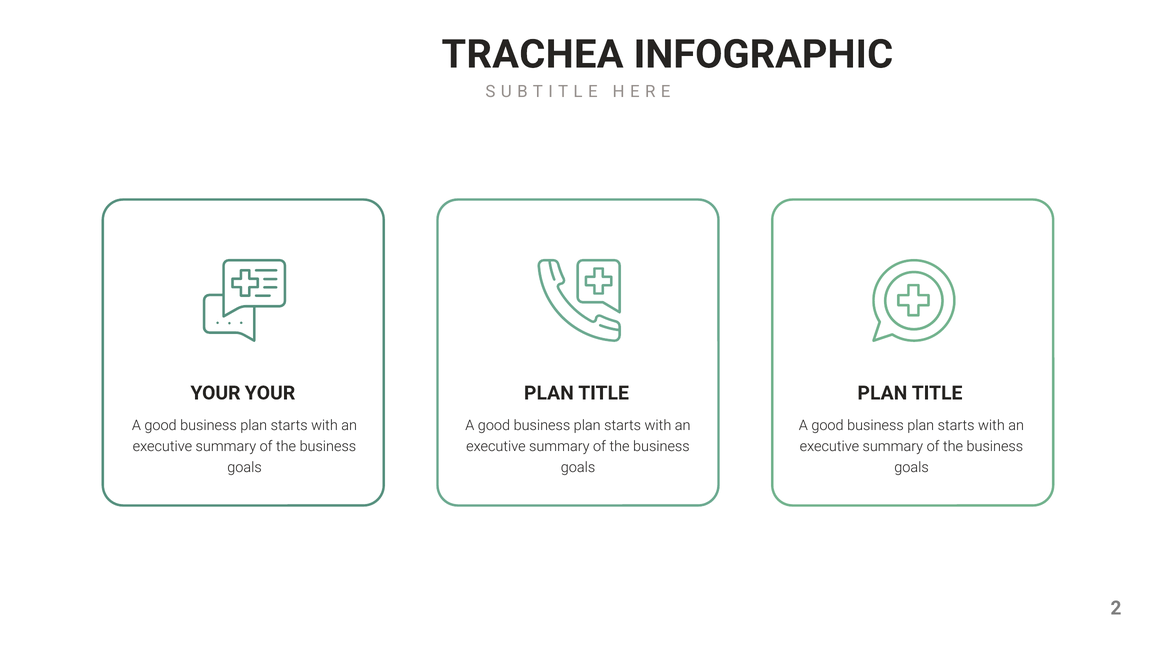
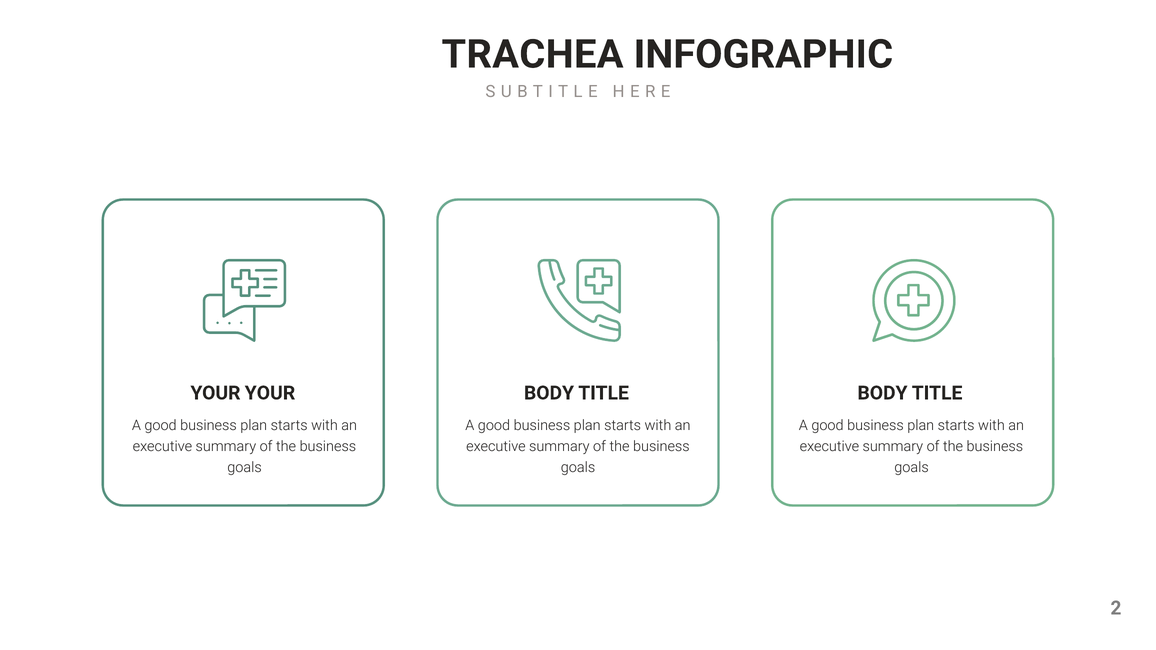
PLAN: PLAN -> BODY (549, 393)
PLAN: PLAN -> BODY (882, 393)
